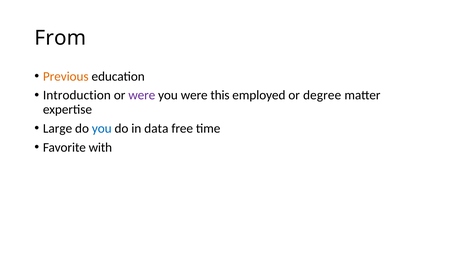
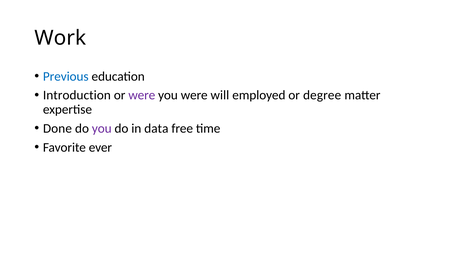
From: From -> Work (60, 38)
Previous colour: orange -> blue (66, 76)
this: this -> will (220, 95)
Large: Large -> Done (57, 129)
you colour: blue -> purple (102, 129)
with: with -> ever (100, 148)
